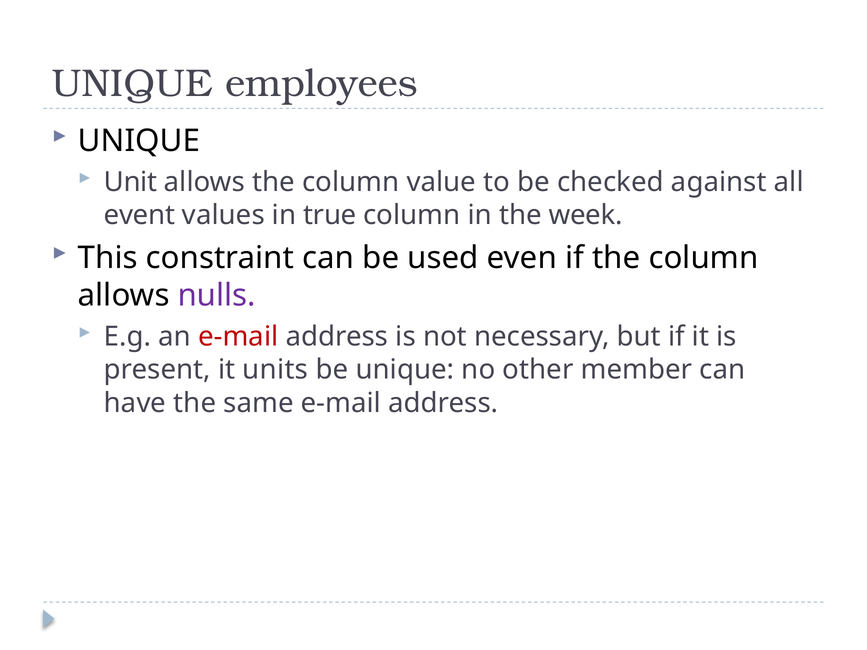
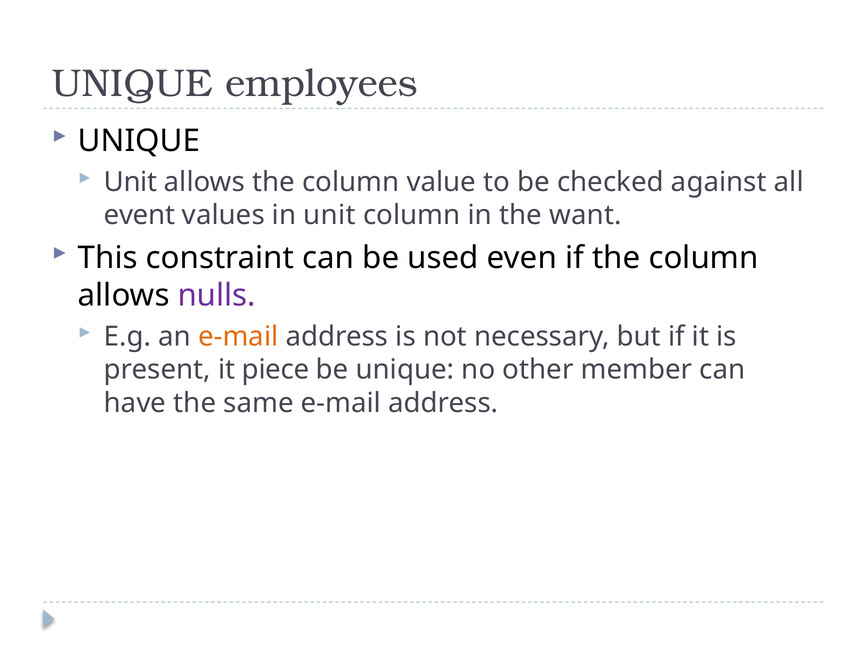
in true: true -> unit (330, 215)
week: week -> want (585, 215)
e-mail colour: red -> orange (238, 337)
units: units -> piece (276, 370)
